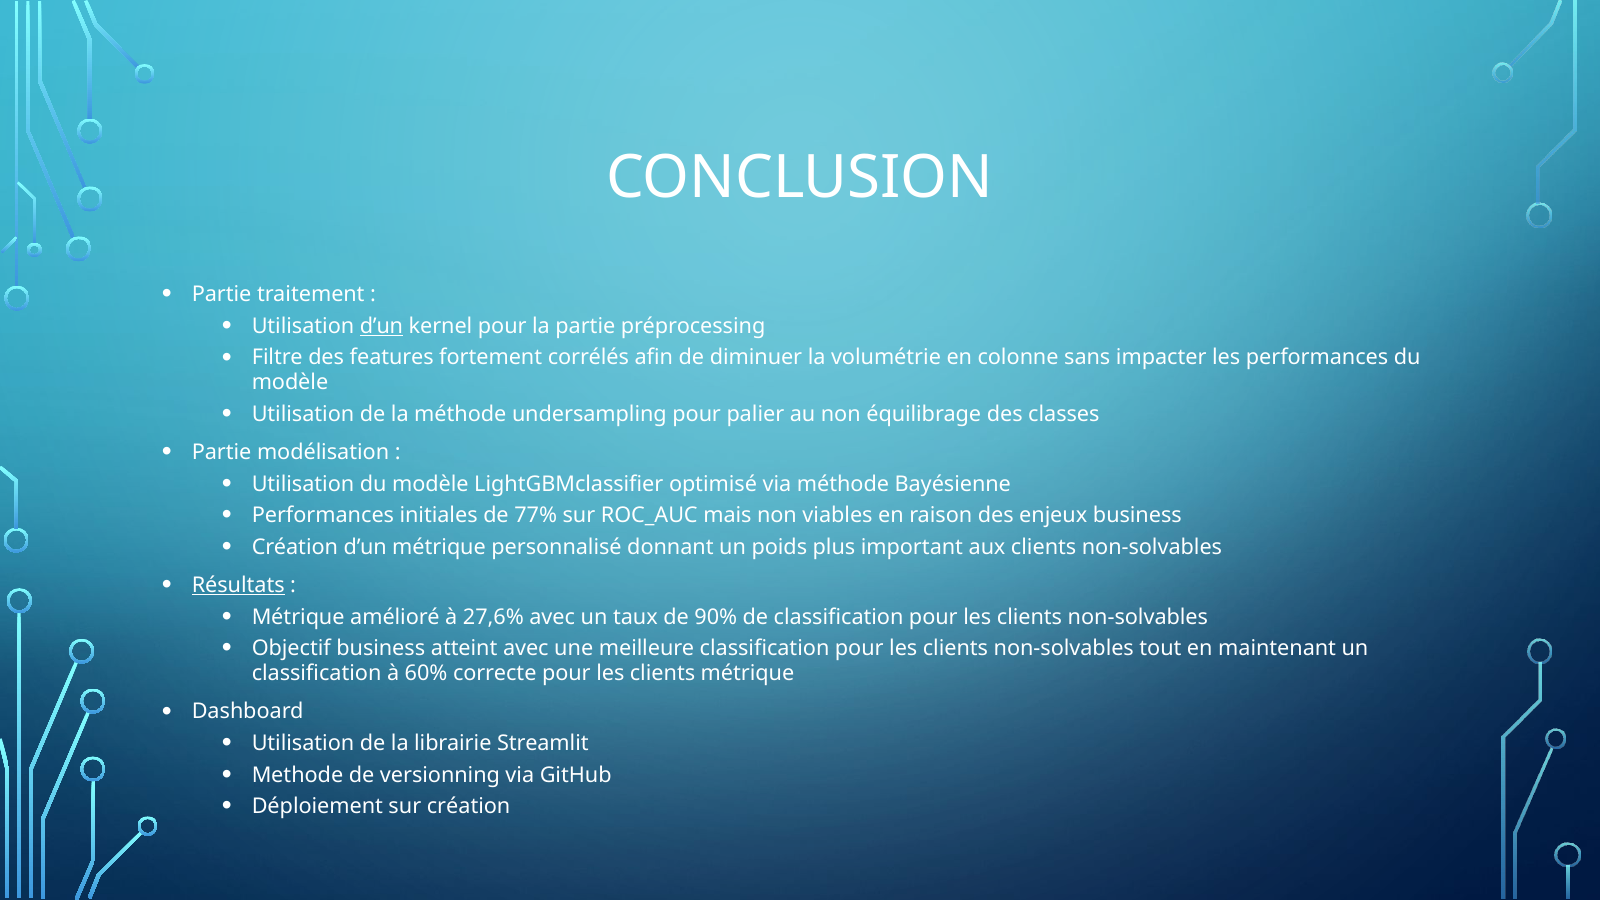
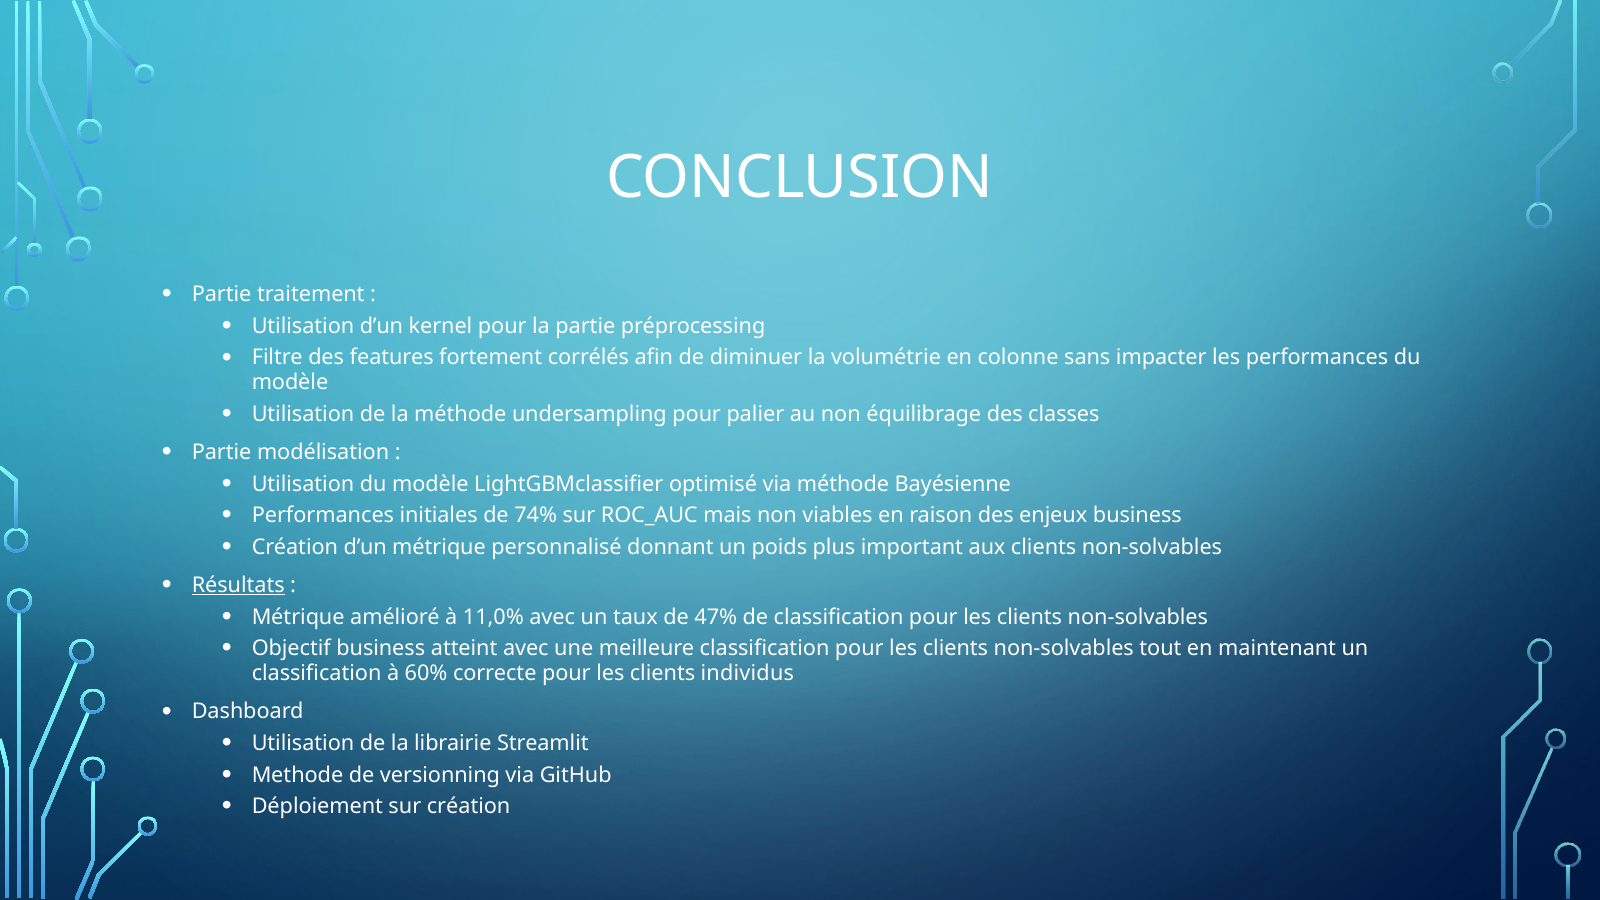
d’un underline: present -> none (381, 326)
77%: 77% -> 74% (536, 516)
27,6%: 27,6% -> 11,0% (493, 617)
90%: 90% -> 47% (716, 617)
clients métrique: métrique -> individus (747, 674)
